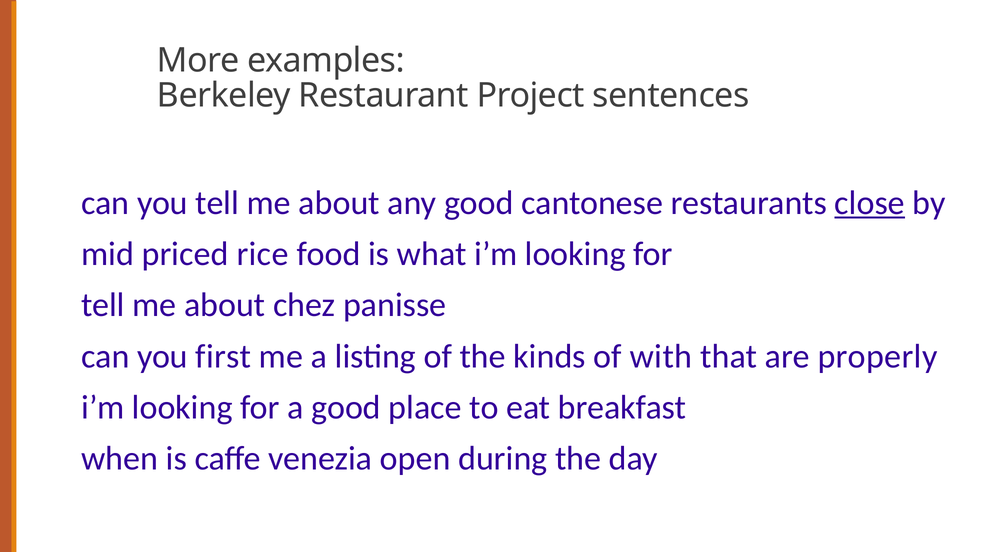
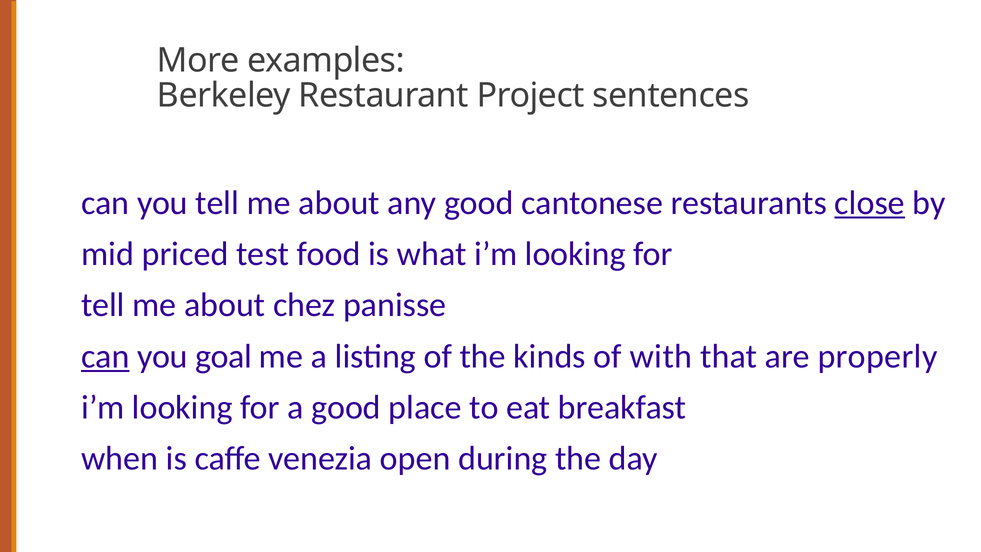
rice: rice -> test (263, 254)
can underline: none -> present (105, 356)
first: first -> goal (224, 356)
